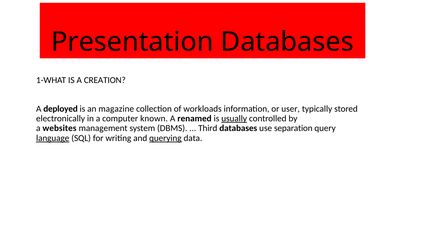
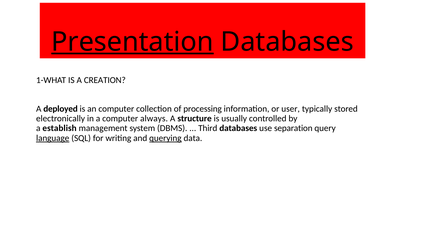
Presentation underline: none -> present (132, 42)
an magazine: magazine -> computer (116, 109)
workloads: workloads -> processing (203, 109)
known: known -> always (154, 119)
renamed: renamed -> structure (195, 119)
usually underline: present -> none (234, 119)
websites: websites -> establish (60, 128)
